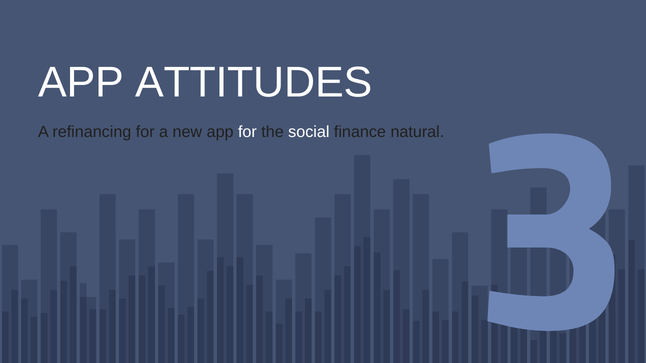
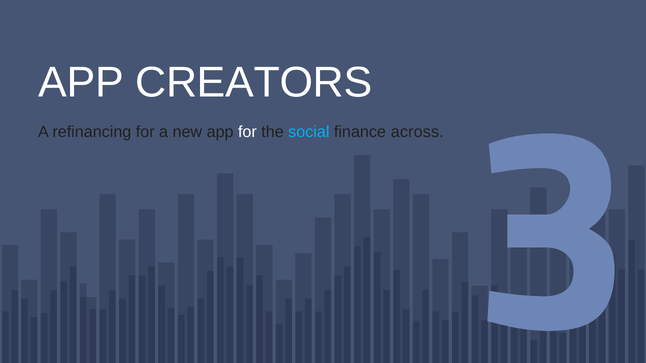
ATTITUDES: ATTITUDES -> CREATORS (254, 83)
social colour: white -> light blue (309, 132)
natural: natural -> across (417, 132)
